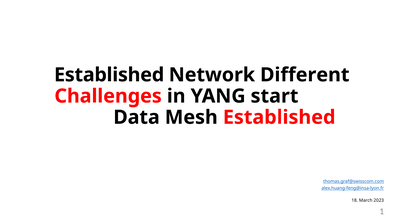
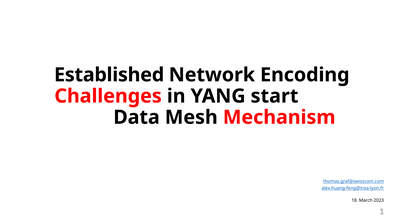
Different: Different -> Encoding (305, 75)
Mesh Established: Established -> Mechanism (279, 117)
